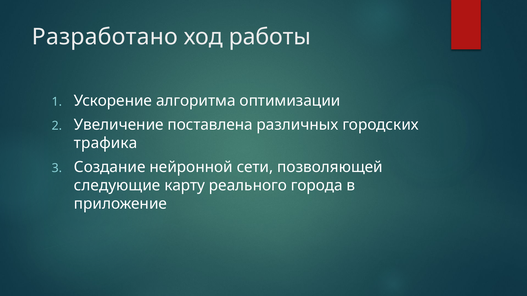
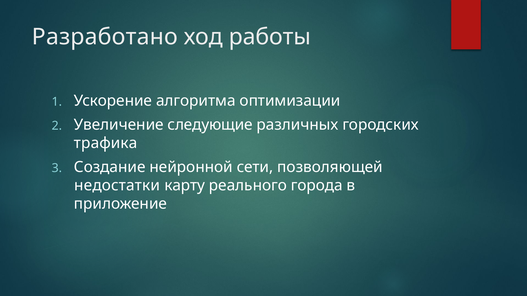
поставлена: поставлена -> следующие (210, 125)
следующие: следующие -> недостатки (117, 186)
